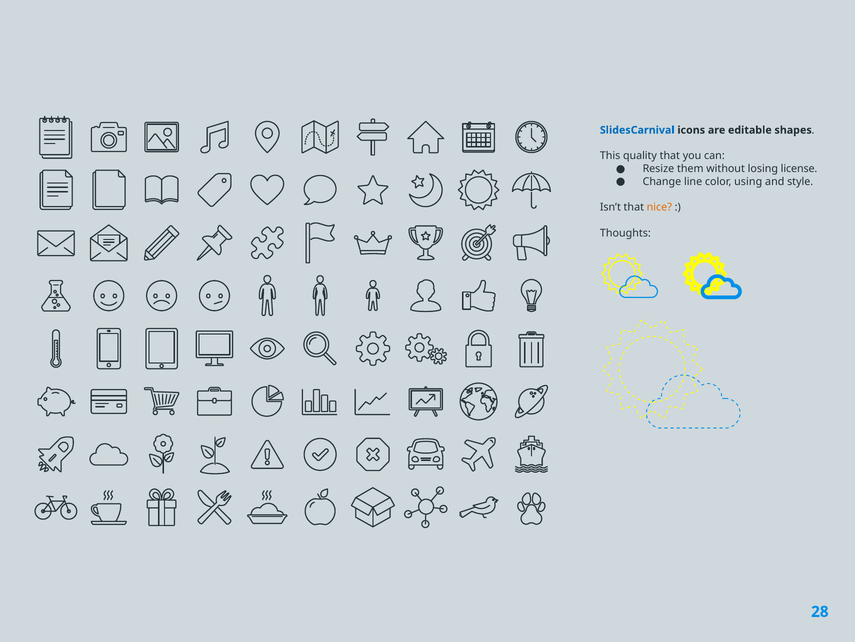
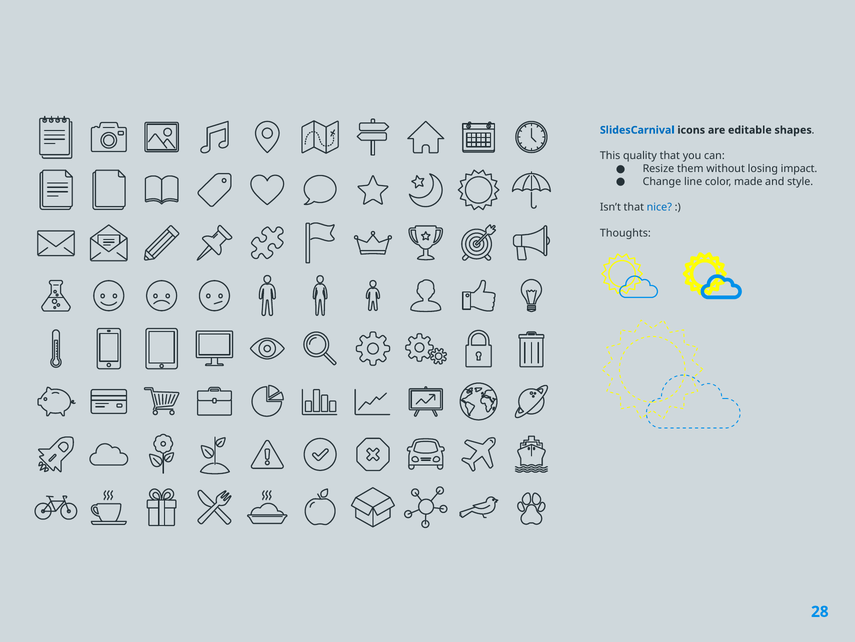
license: license -> impact (799, 169)
using: using -> made (748, 181)
nice colour: orange -> blue (659, 207)
